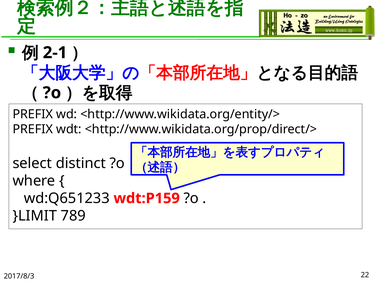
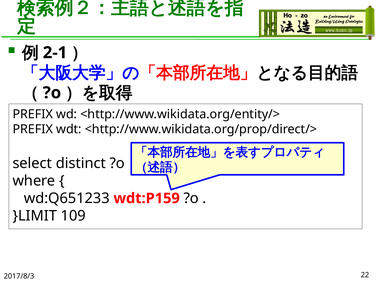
789: 789 -> 109 (73, 216)
